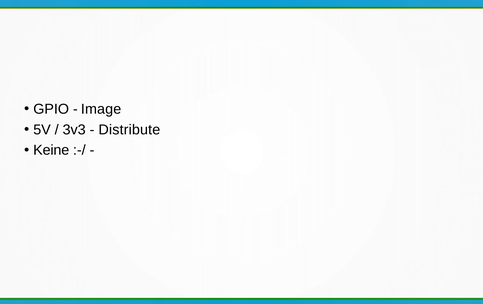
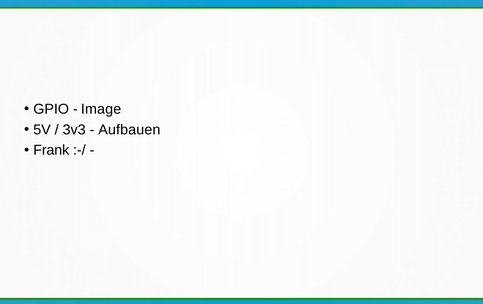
Distribute: Distribute -> Aufbauen (129, 130)
Keine: Keine -> Frank (51, 150)
